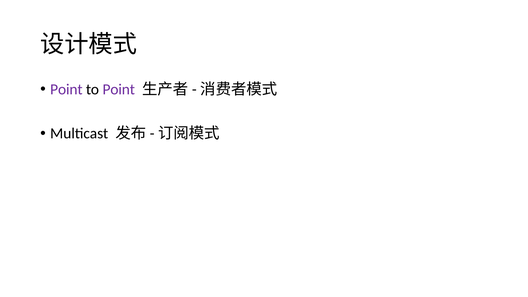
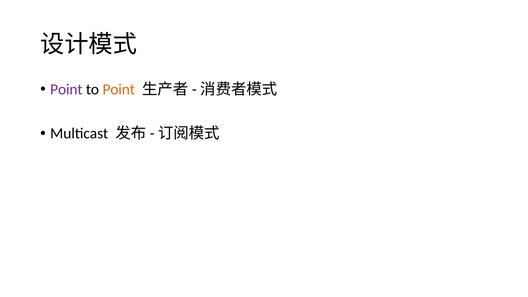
Point colour: purple -> orange (119, 89)
